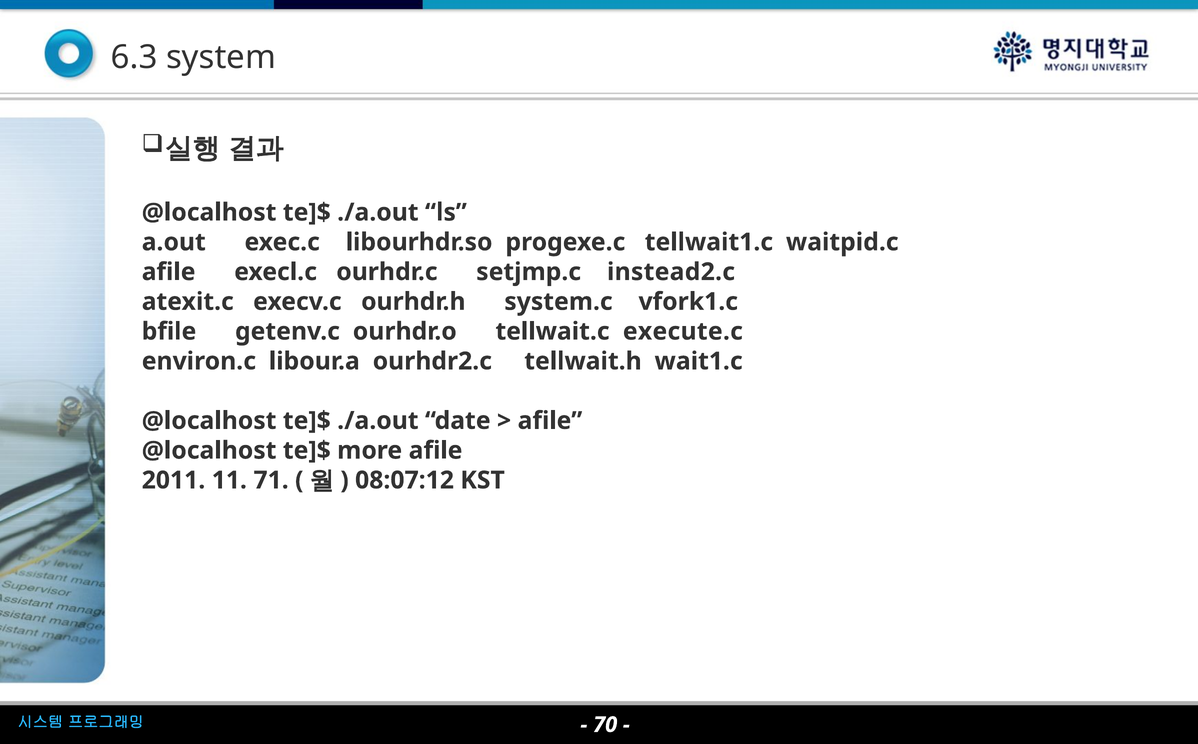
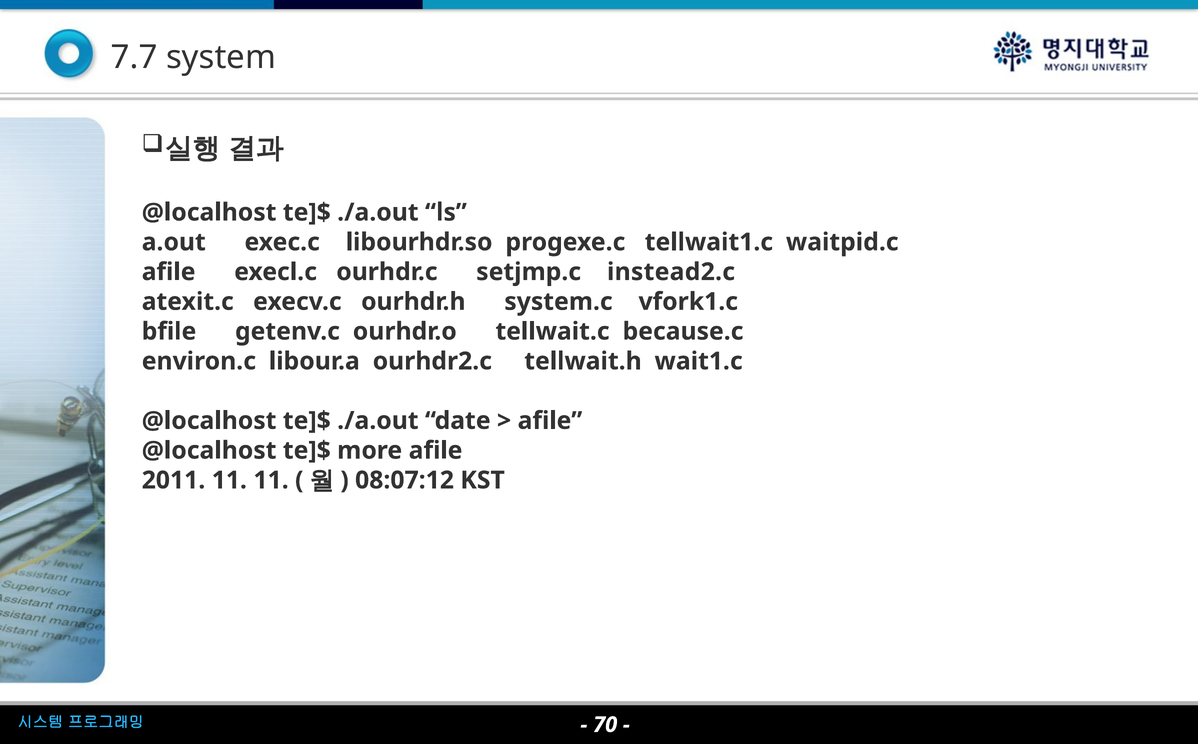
6.3: 6.3 -> 7.7 (134, 57)
execute.c: execute.c -> because.c (683, 331)
11 71: 71 -> 11 (271, 480)
